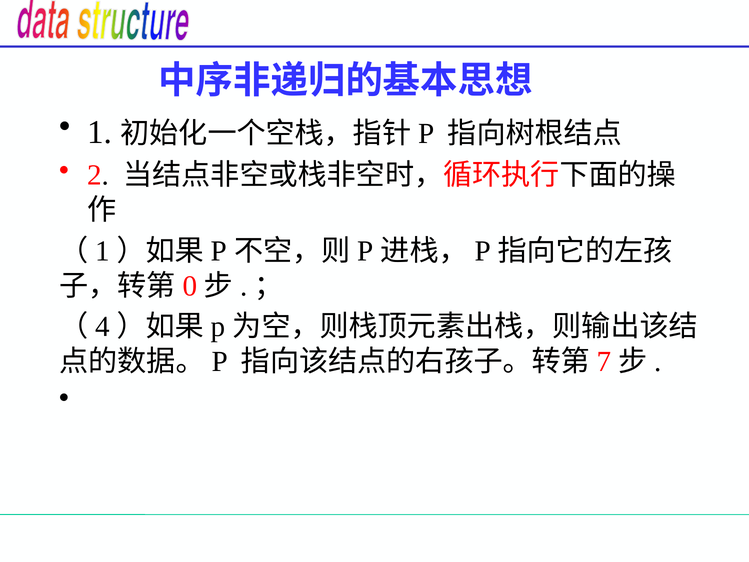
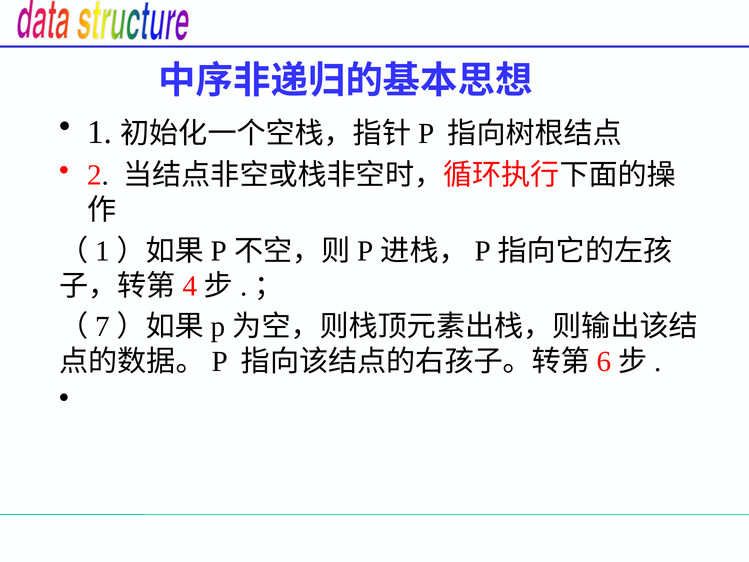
0: 0 -> 4 (190, 286)
4: 4 -> 7 (103, 327)
7: 7 -> 6 (604, 362)
